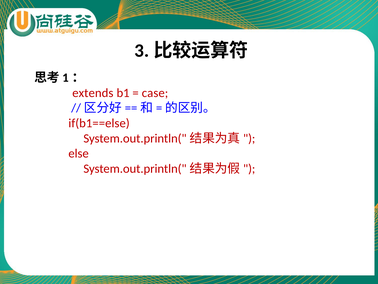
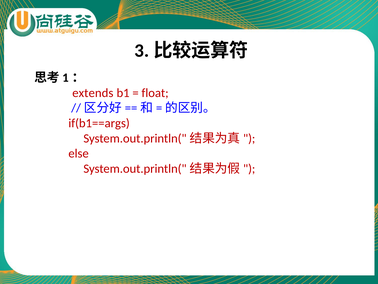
case: case -> float (155, 93)
if(b1==else: if(b1==else -> if(b1==args (99, 123)
